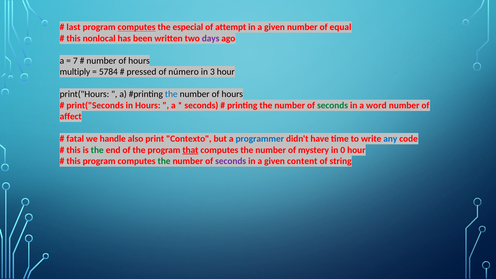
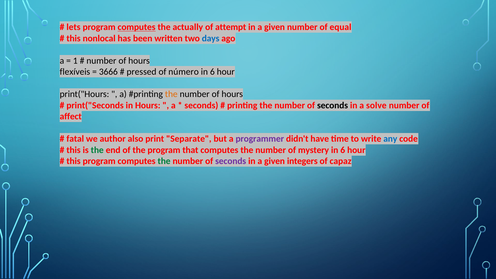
last: last -> lets (73, 27)
especial: especial -> actually (188, 27)
days colour: purple -> blue (211, 38)
7: 7 -> 1 (75, 61)
multiply: multiply -> flexíveis (75, 72)
5784: 5784 -> 3666 (108, 72)
3: 3 -> 6 (212, 72)
the colour: blue -> orange (171, 94)
seconds colour: green -> black (333, 105)
word: word -> solve (376, 105)
handle: handle -> author (113, 139)
Contexto: Contexto -> Separate (189, 139)
programmer colour: blue -> purple (260, 139)
that underline: present -> none (190, 150)
0: 0 -> 6 (343, 150)
content: content -> integers (302, 161)
string: string -> capaz (341, 161)
